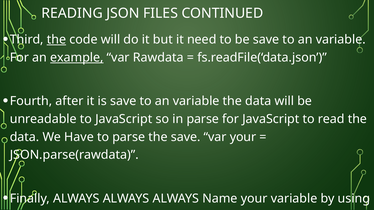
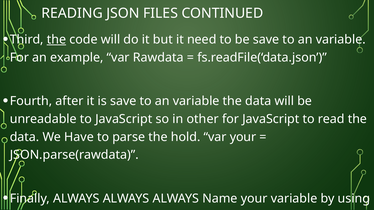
example underline: present -> none (77, 58)
in parse: parse -> other (203, 119)
the save: save -> hold (186, 137)
